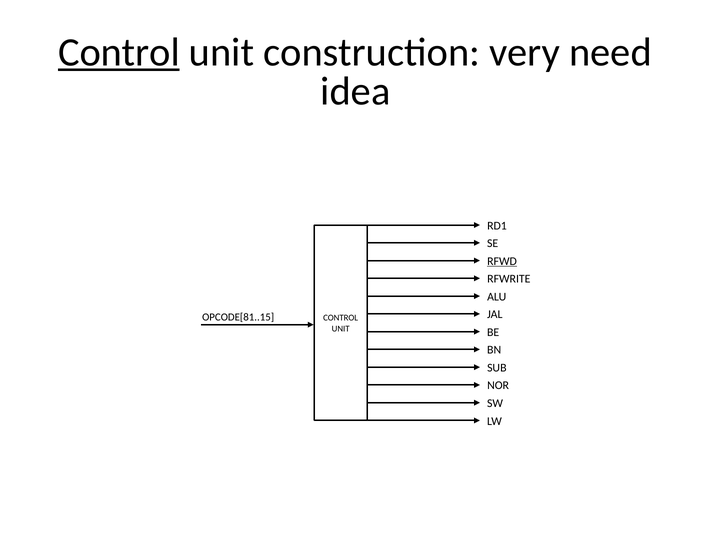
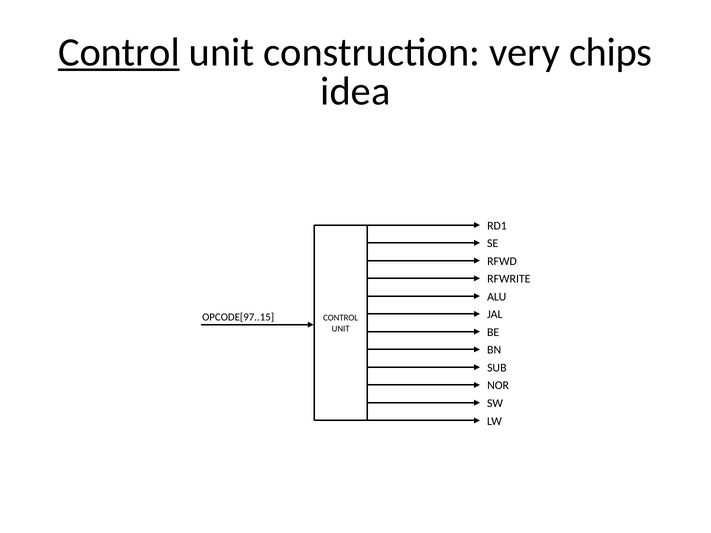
need: need -> chips (611, 52)
RFWD underline: present -> none (502, 261)
OPCODE[81..15: OPCODE[81..15 -> OPCODE[97..15 (238, 317)
